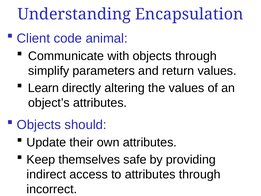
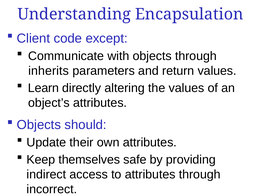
animal: animal -> except (107, 38)
simplify: simplify -> inherits (49, 71)
